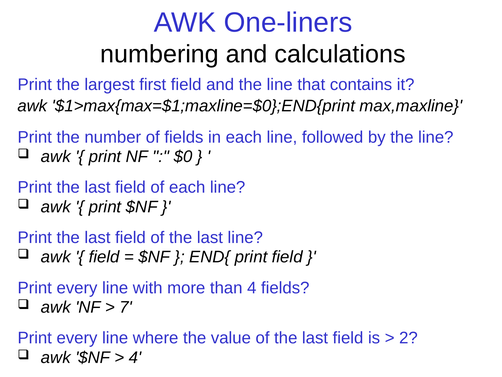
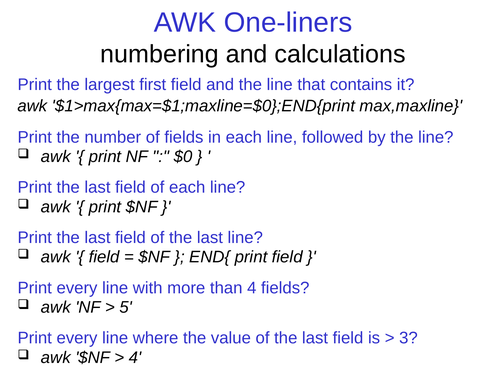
7: 7 -> 5 (126, 307)
2: 2 -> 3 (408, 338)
